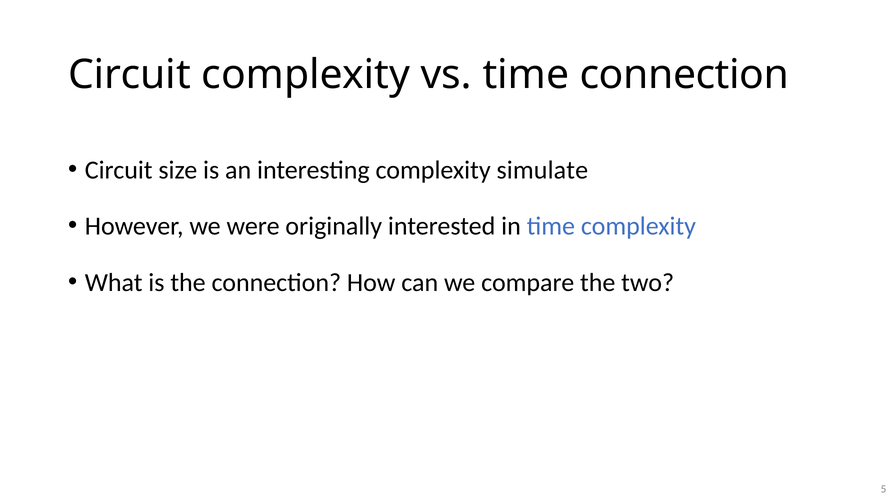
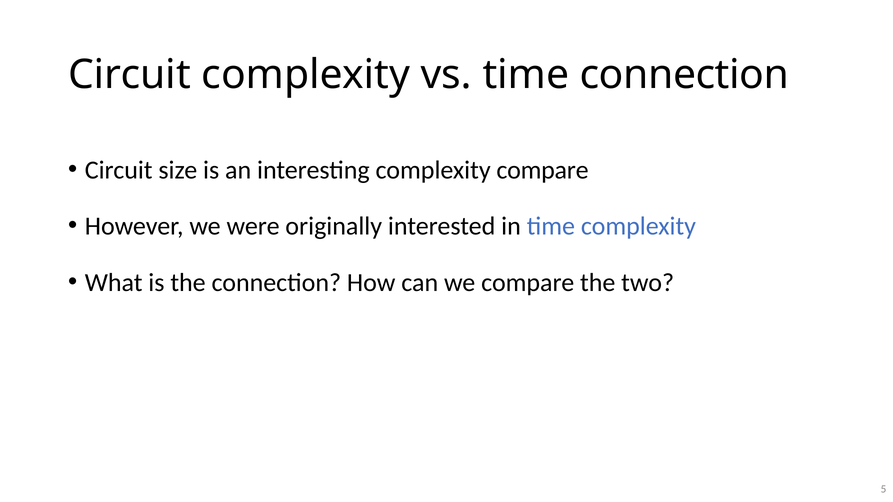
complexity simulate: simulate -> compare (543, 170)
